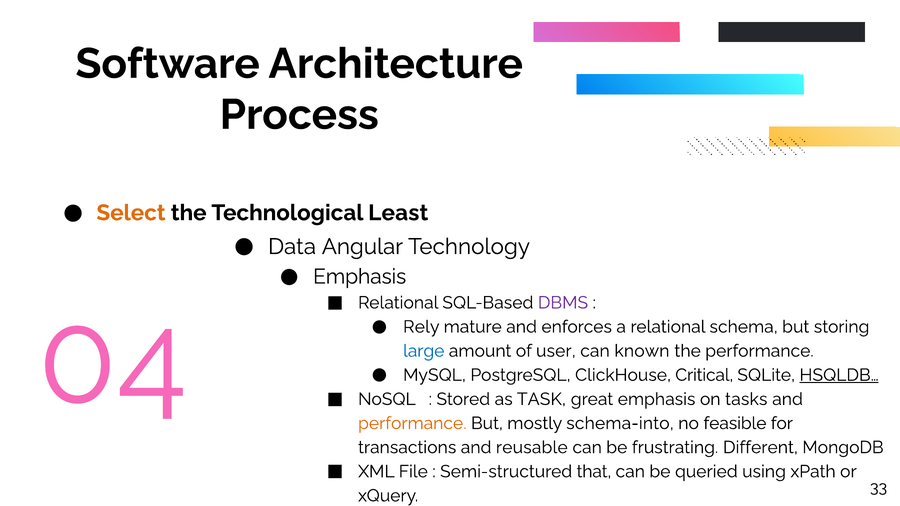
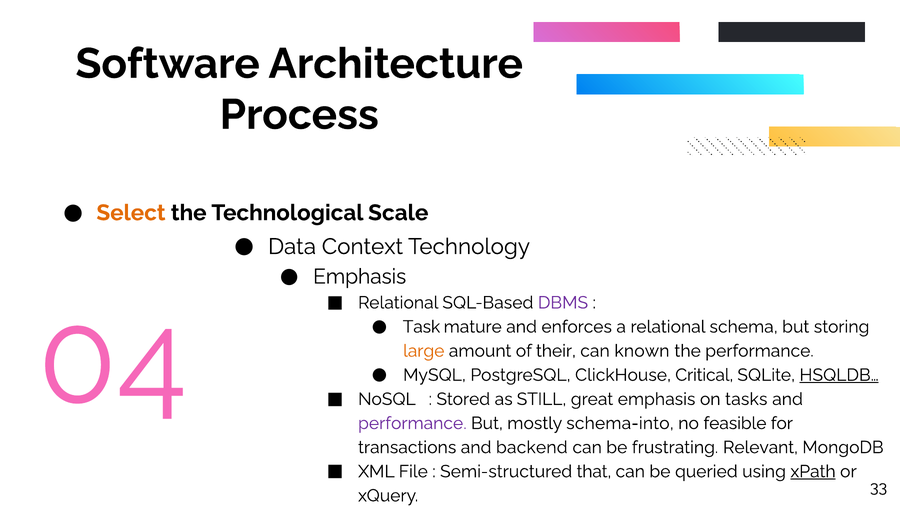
Least: Least -> Scale (398, 213)
Angular: Angular -> Context (362, 247)
Rely: Rely -> Task (421, 327)
large colour: blue -> orange (424, 351)
user: user -> their (556, 351)
TASK: TASK -> STILL (542, 399)
performance colour: orange -> purple (412, 423)
reusable: reusable -> backend (532, 448)
Different: Different -> Relevant (761, 448)
xPath underline: none -> present (813, 472)
